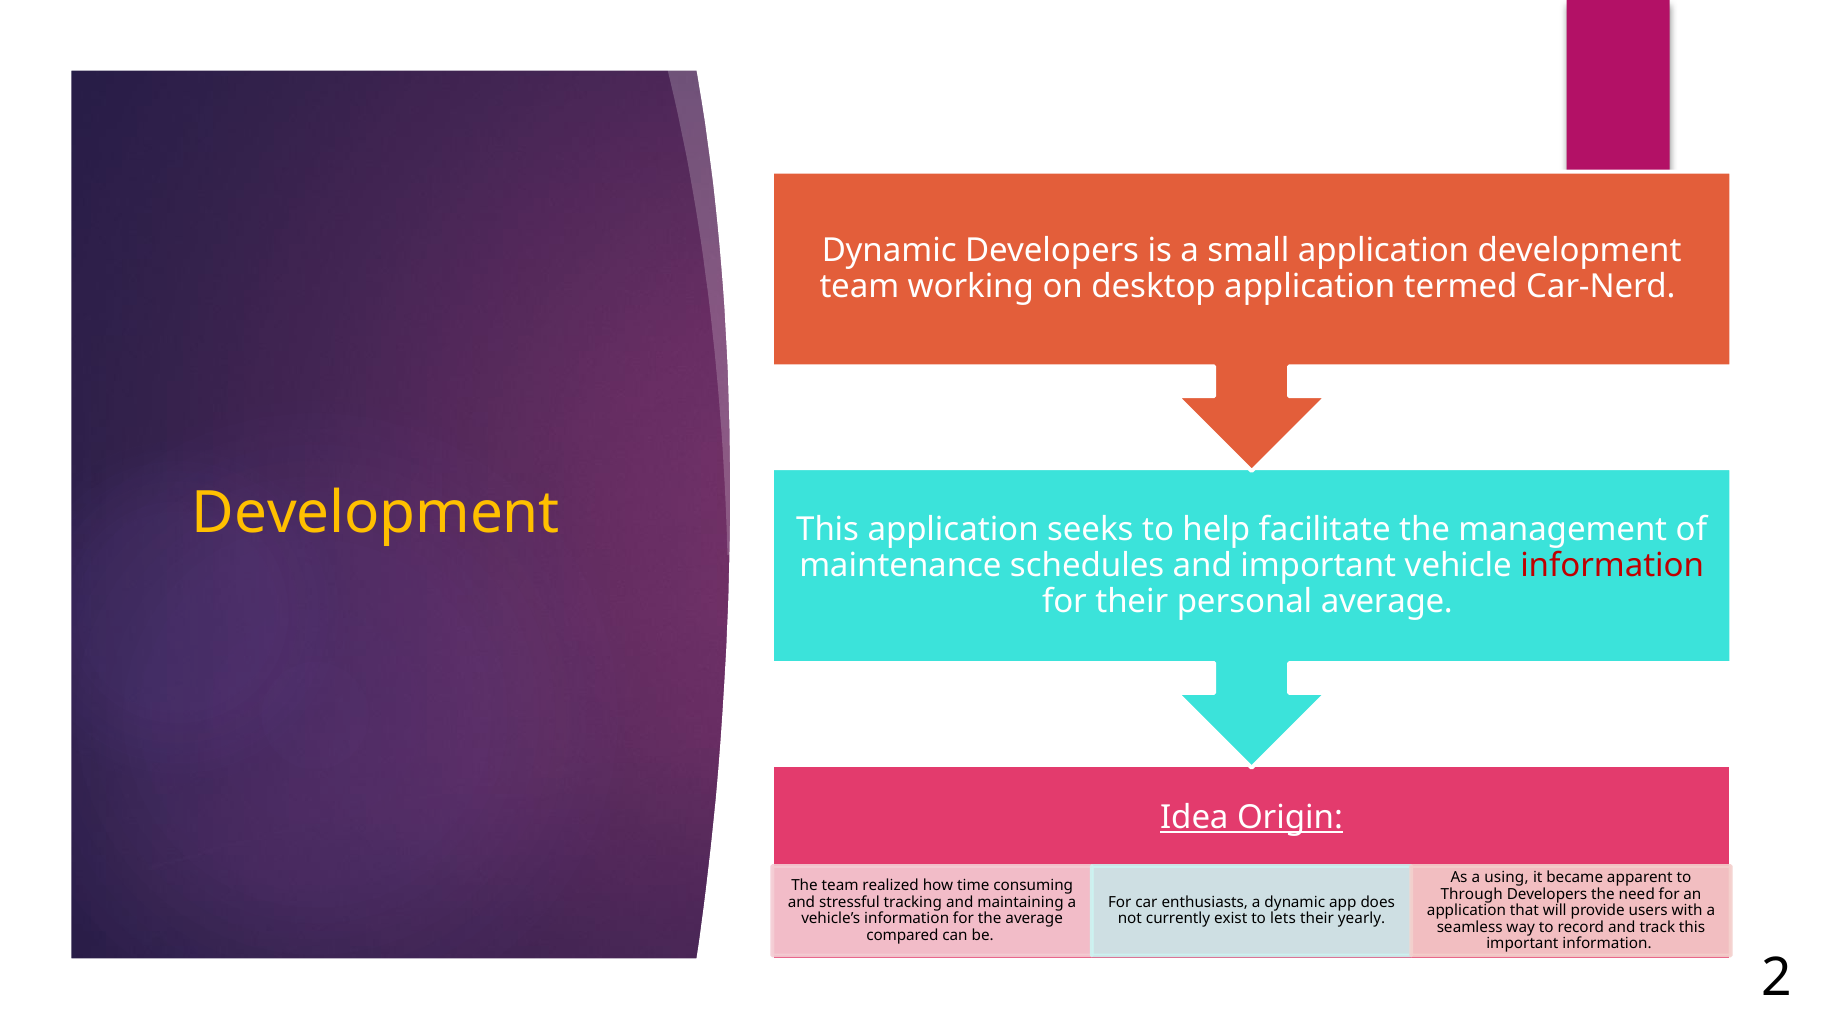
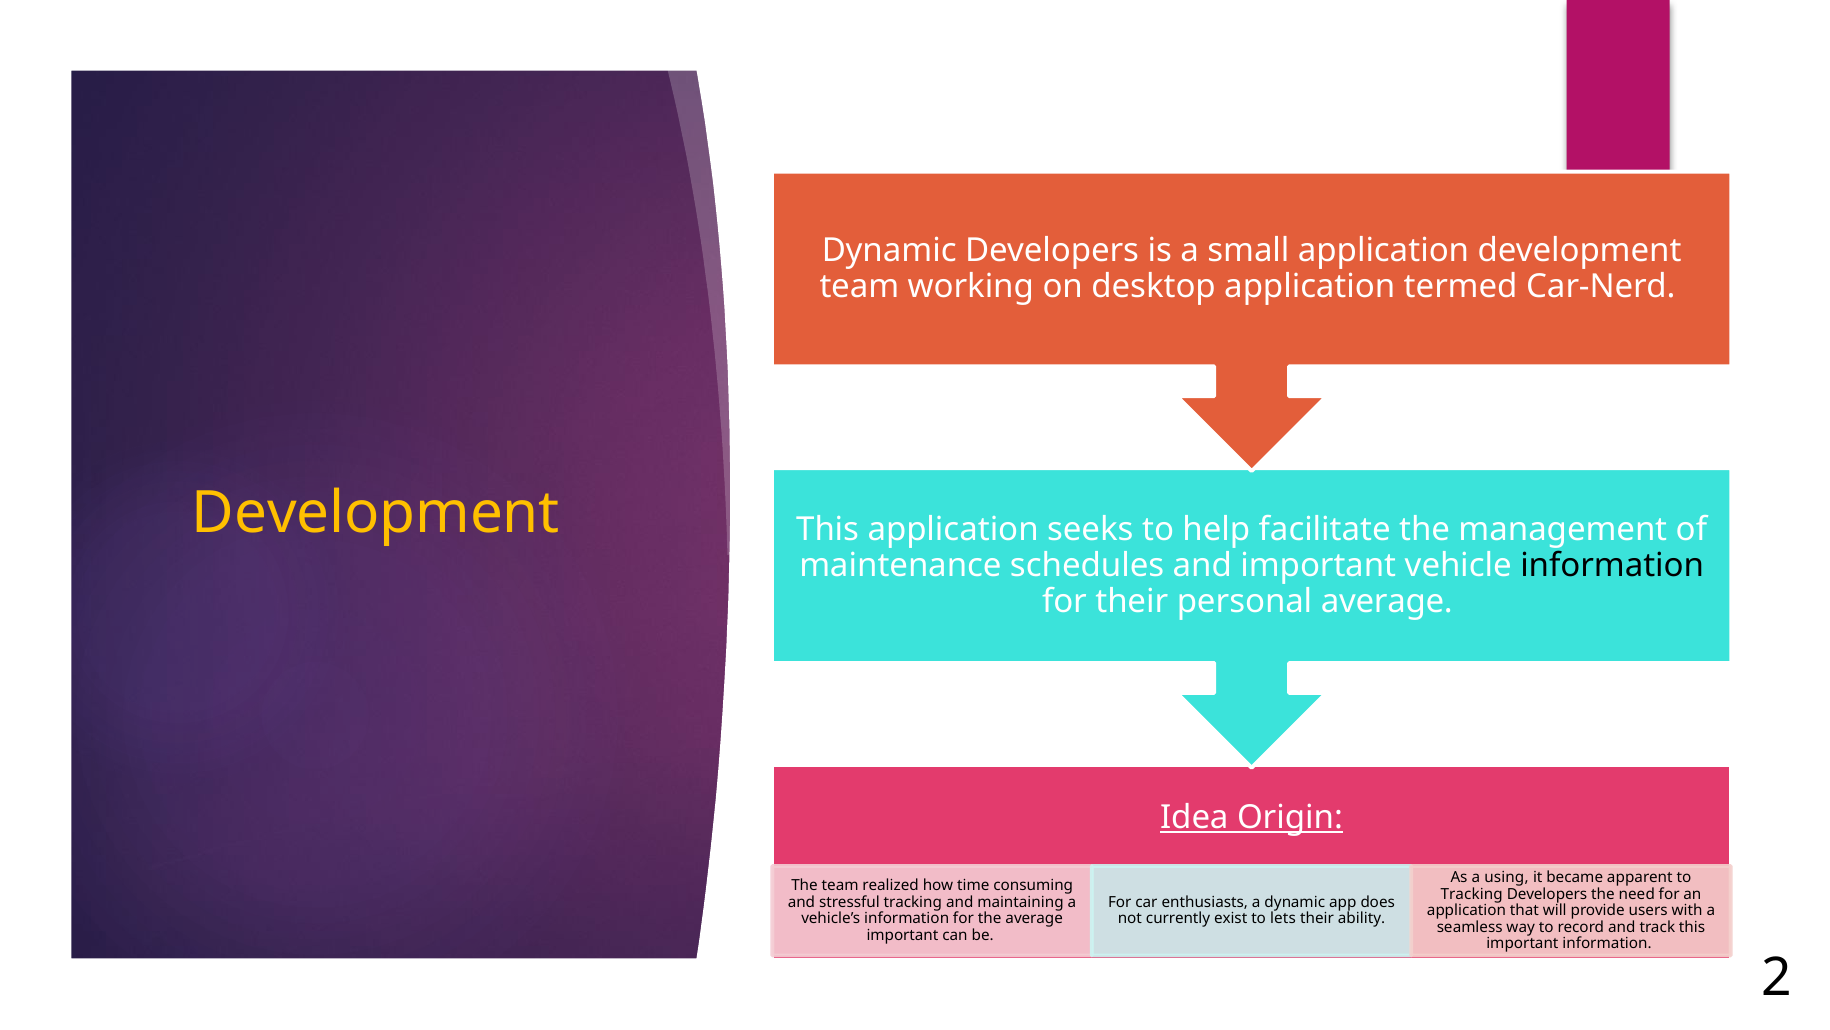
information colour: red -> black (1612, 565)
Through: Through -> Tracking (1472, 894)
yearly: yearly -> ability (1362, 918)
compared: compared -> important (902, 935)
